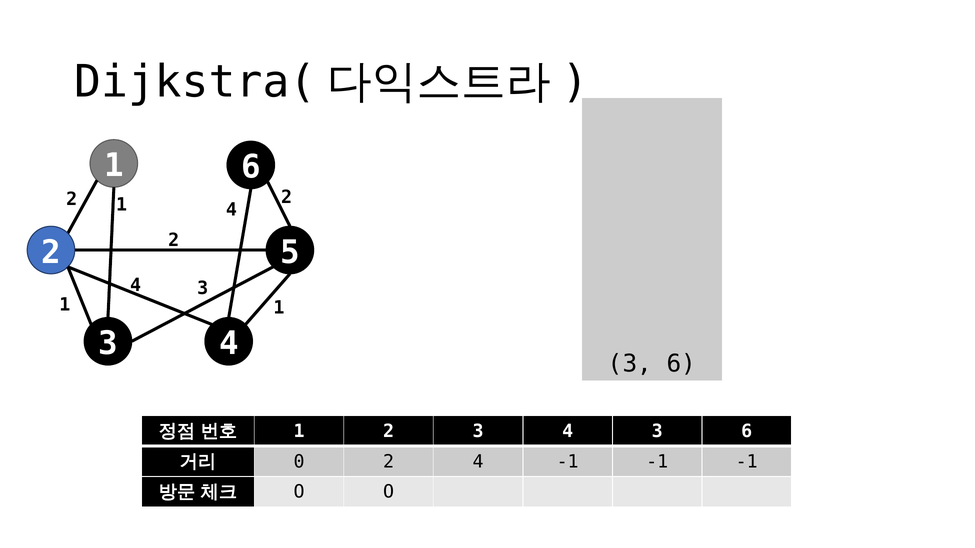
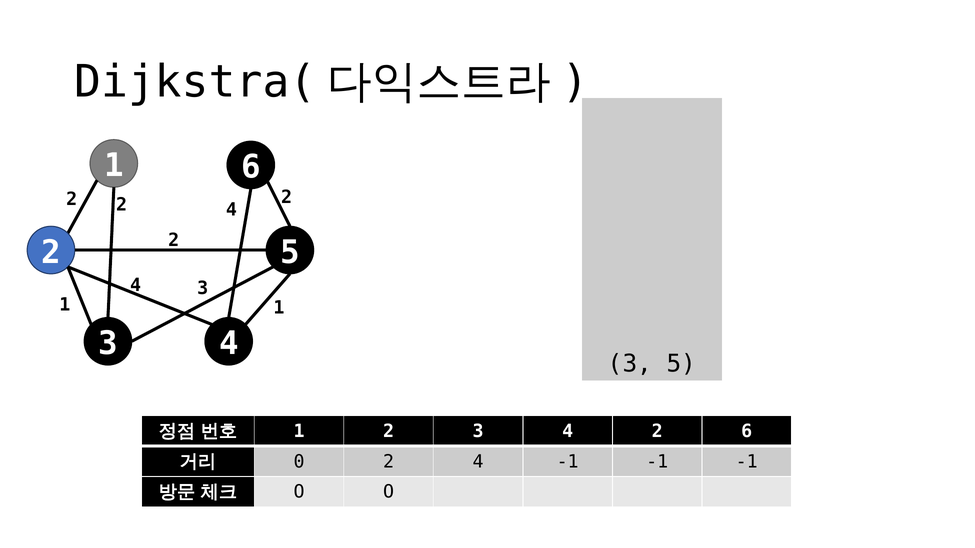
1: 1 -> 2 (122, 205)
6: 6 -> 5 (681, 364)
3 4 3: 3 -> 2 (657, 431)
